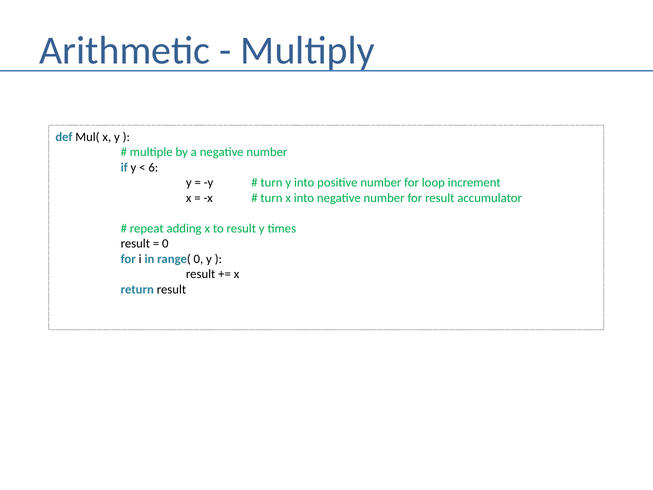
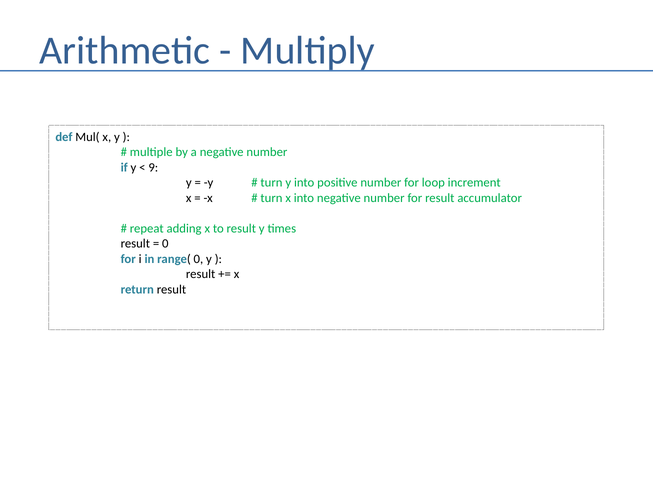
6: 6 -> 9 (153, 167)
